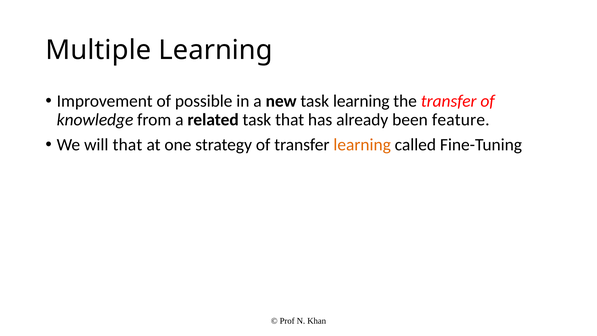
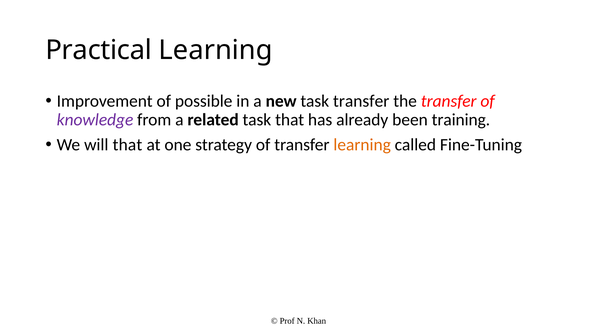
Multiple: Multiple -> Practical (99, 50)
task learning: learning -> transfer (361, 101)
knowledge colour: black -> purple (95, 120)
feature: feature -> training (461, 120)
